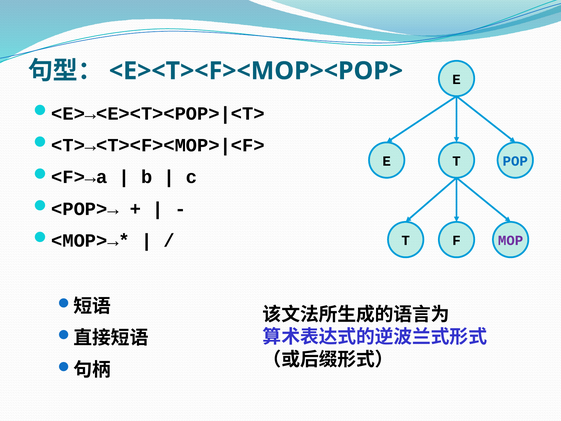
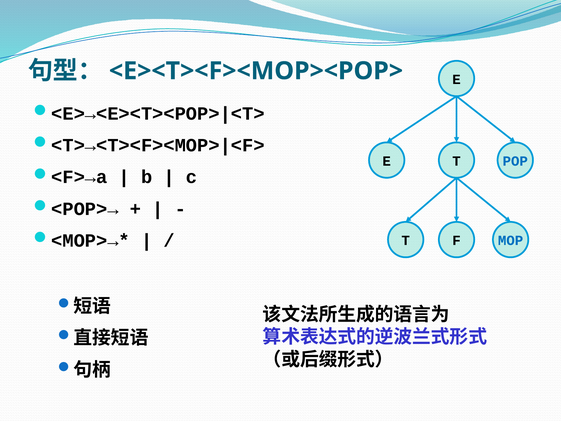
MOP colour: purple -> blue (511, 240)
